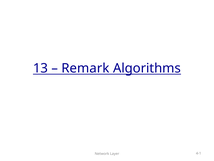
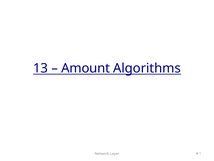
Remark: Remark -> Amount (86, 68)
